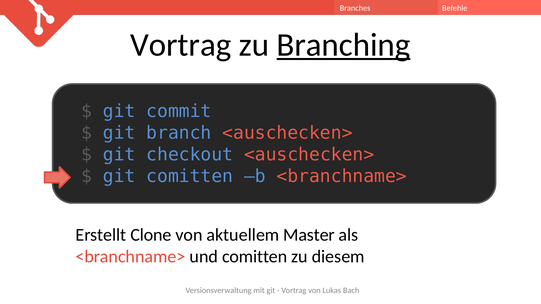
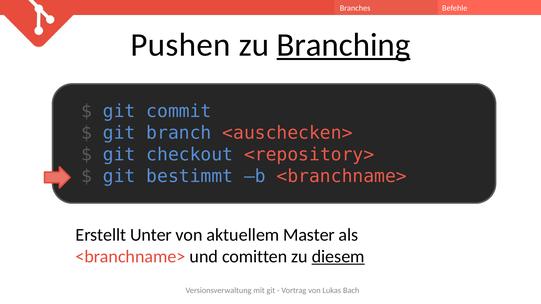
Vortrag: Vortrag -> Pushen (181, 45)
checkout <auschecken>: <auschecken> -> <repository> (309, 155)
git comitten: comitten -> bestimmt (190, 176)
Clone: Clone -> Unter (151, 235)
diesem underline: none -> present (338, 257)
